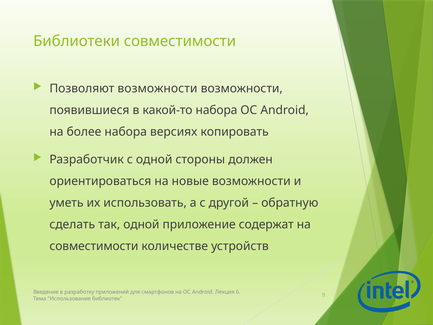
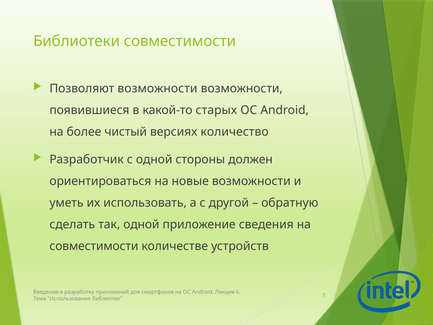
какой-то набора: набора -> старых (216, 110)
более набора: набора -> чистый (126, 132)
копировать: копировать -> количество (235, 132)
содержат: содержат -> сведения (266, 224)
